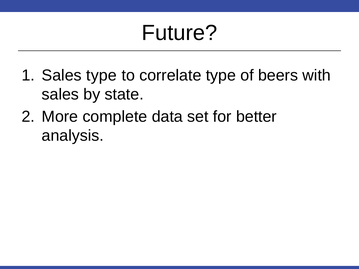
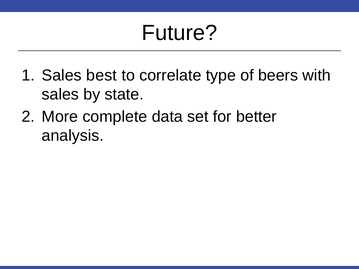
Sales type: type -> best (102, 75)
